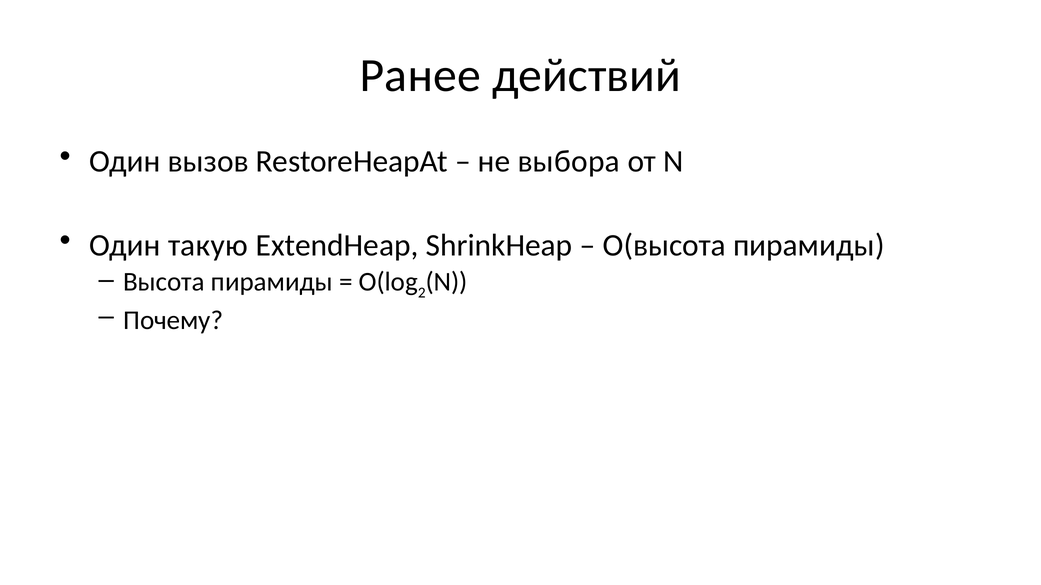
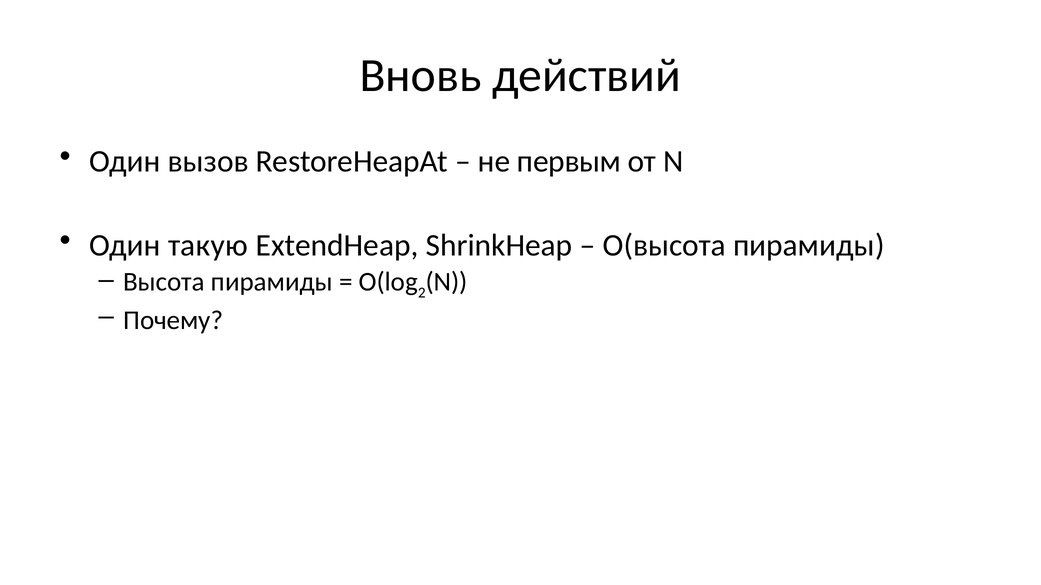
Ранее: Ранее -> Вновь (420, 76)
выбора: выбора -> первым (569, 162)
